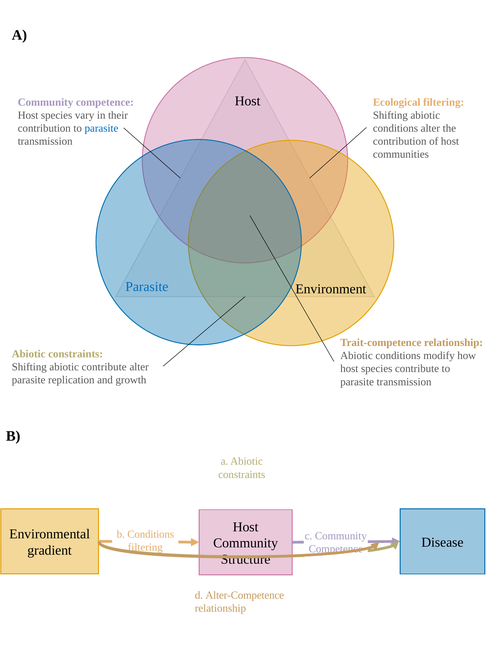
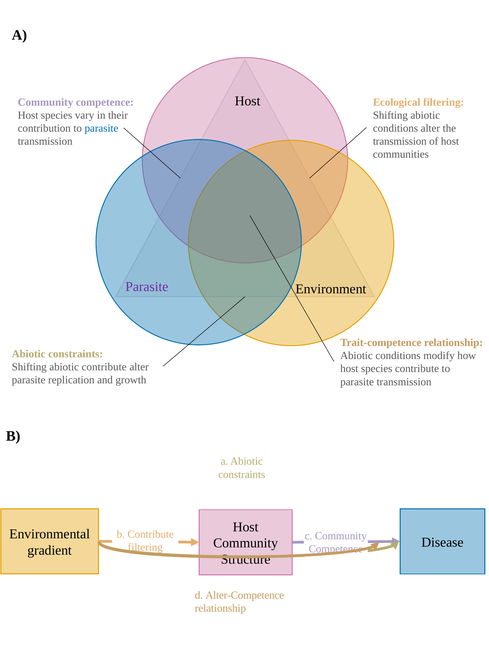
contribution: contribution -> transmission (400, 141)
Parasite colour: blue -> purple (147, 287)
b Conditions: Conditions -> Contribute (151, 534)
